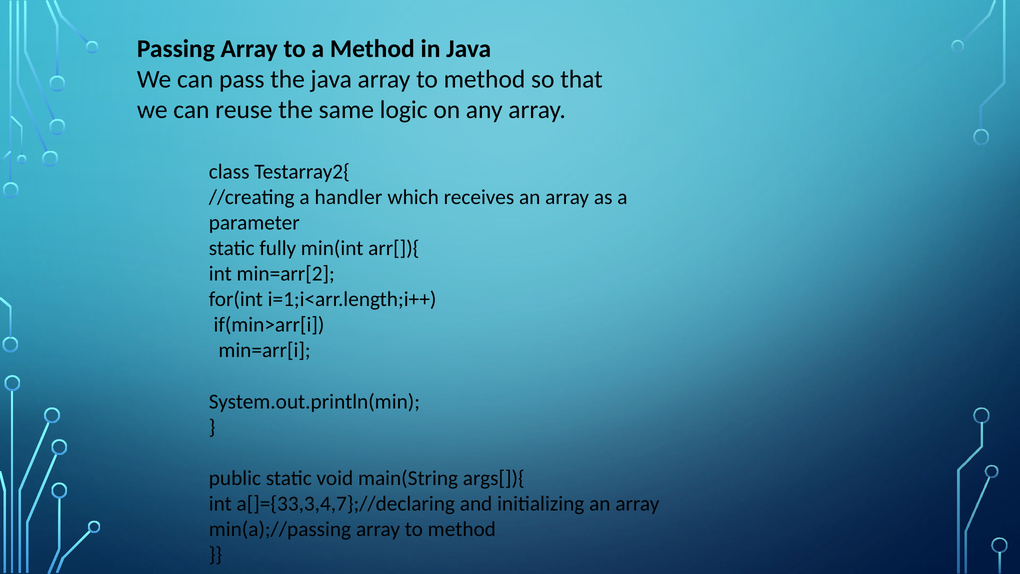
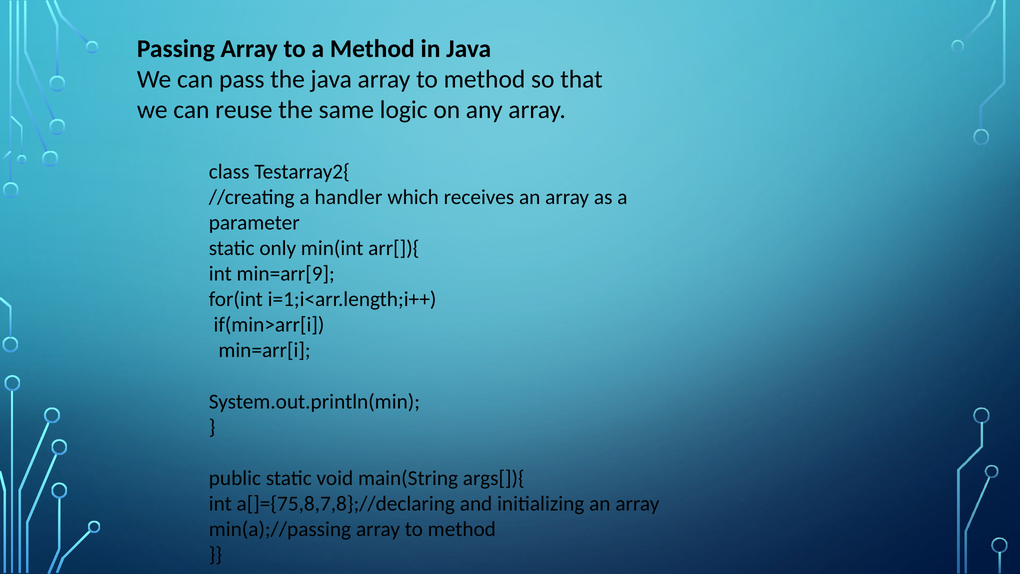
fully: fully -> only (278, 248)
min=arr[2: min=arr[2 -> min=arr[9 (286, 274)
a[]={33,3,4,7};//declaring: a[]={33,3,4,7};//declaring -> a[]={75,8,7,8};//declaring (346, 503)
